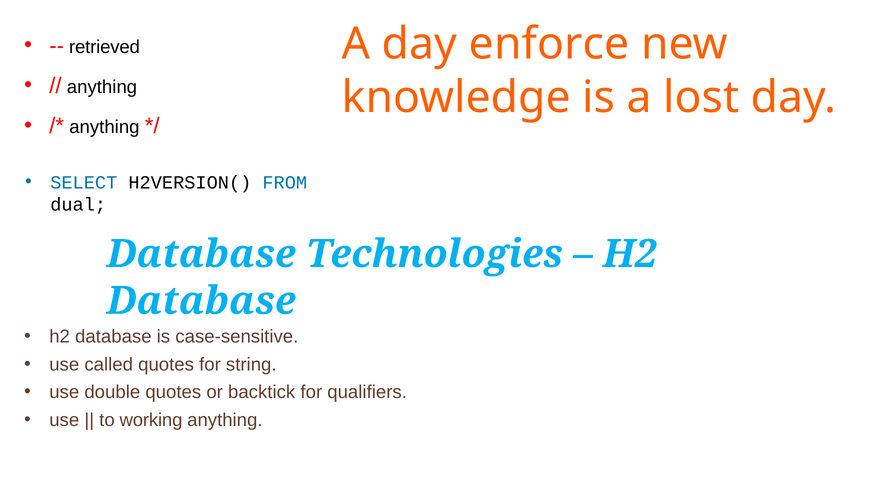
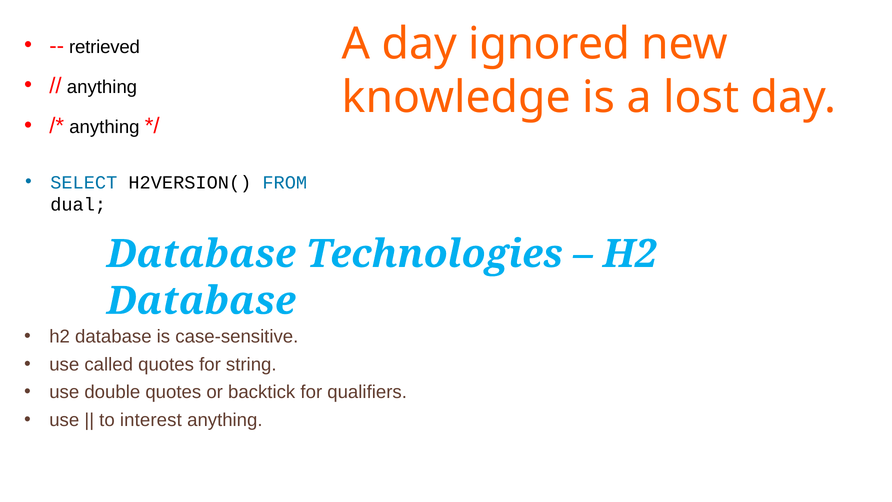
enforce: enforce -> ignored (549, 44)
working: working -> interest (151, 420)
